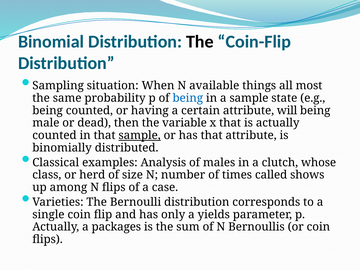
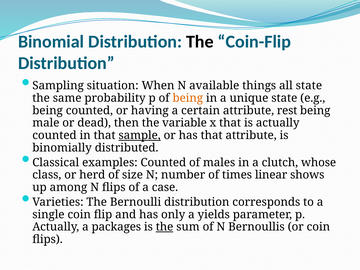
all most: most -> state (309, 86)
being colour: blue -> orange (188, 98)
a sample: sample -> unique (249, 98)
will: will -> rest (287, 111)
examples Analysis: Analysis -> Counted (163, 163)
called: called -> linear (271, 175)
the underline: none -> present (165, 227)
